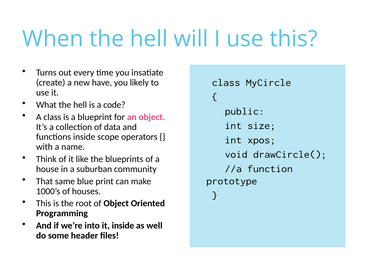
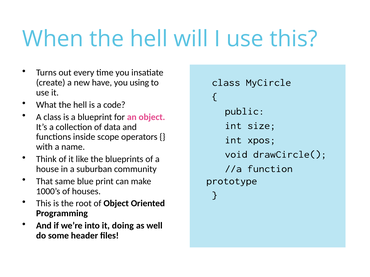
likely: likely -> using (139, 83)
it inside: inside -> doing (123, 226)
